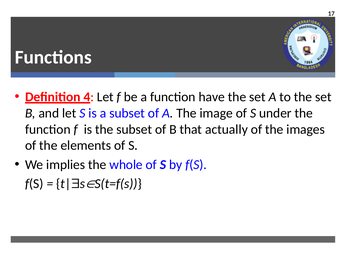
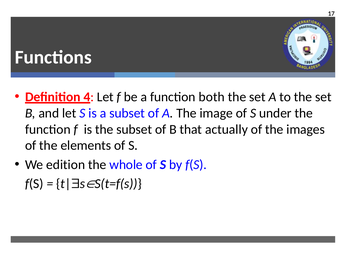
have: have -> both (212, 97)
implies: implies -> edition (66, 164)
